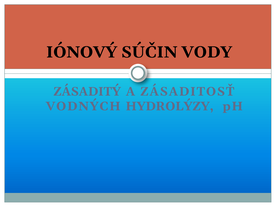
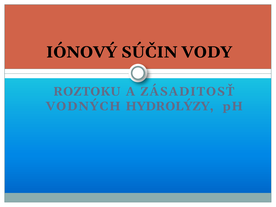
ZÁSADITÝ: ZÁSADITÝ -> ROZTOKU (87, 92)
